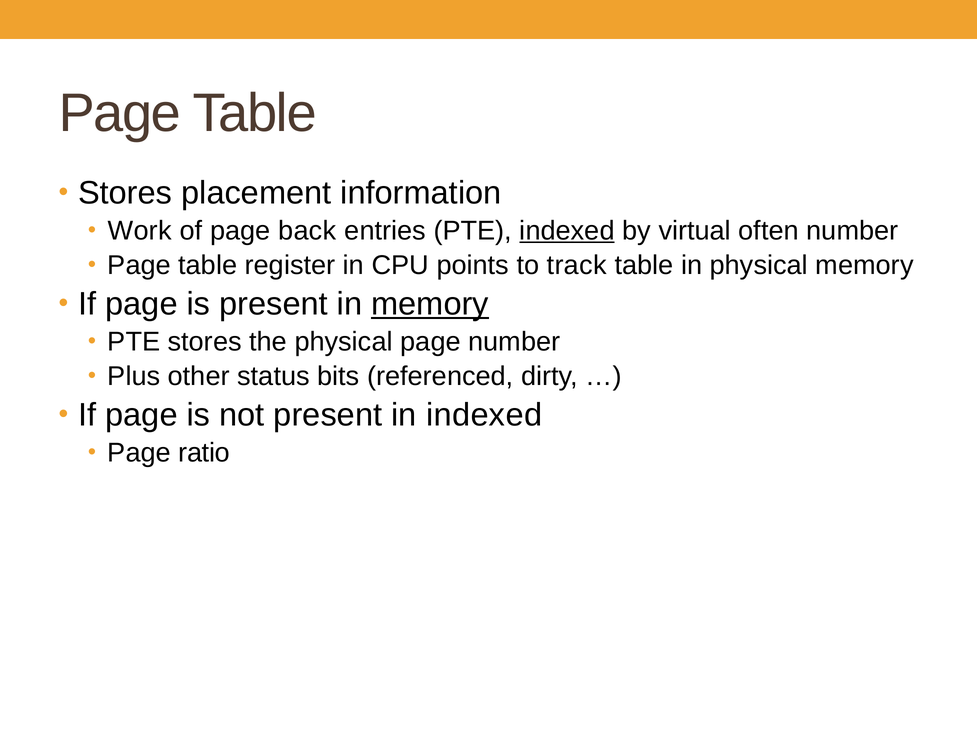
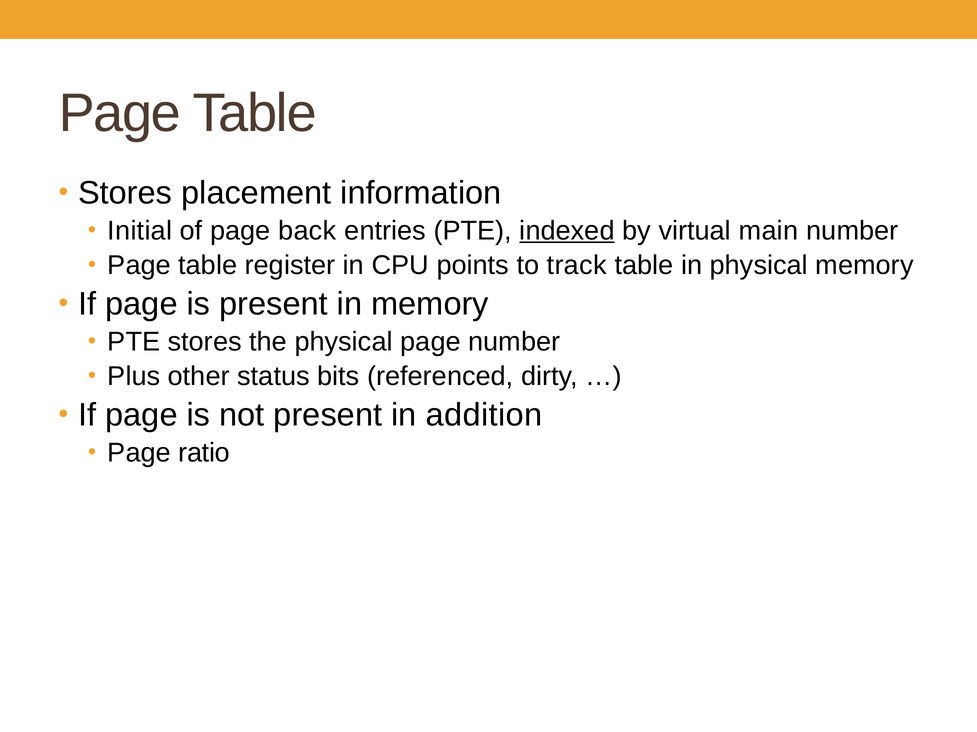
Work: Work -> Initial (140, 231)
often: often -> main (768, 231)
memory underline: present -> none (430, 304)
in indexed: indexed -> addition (484, 416)
